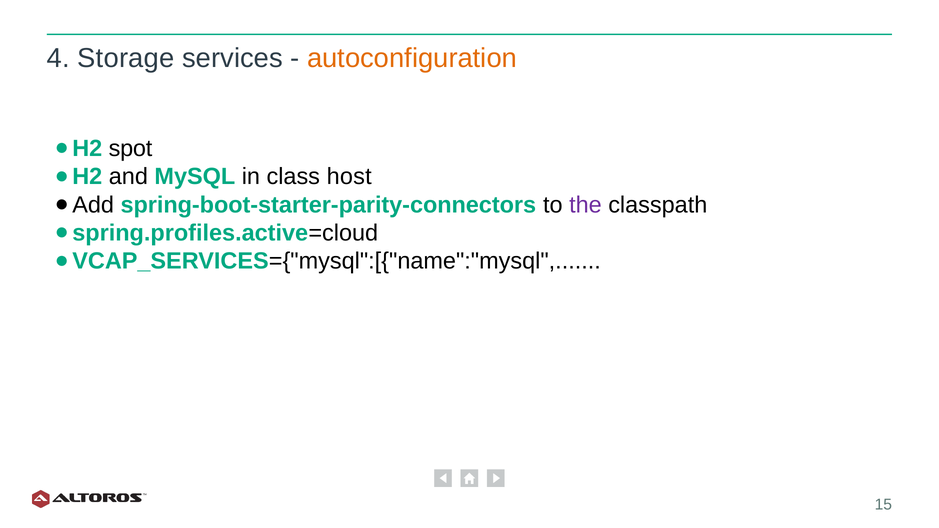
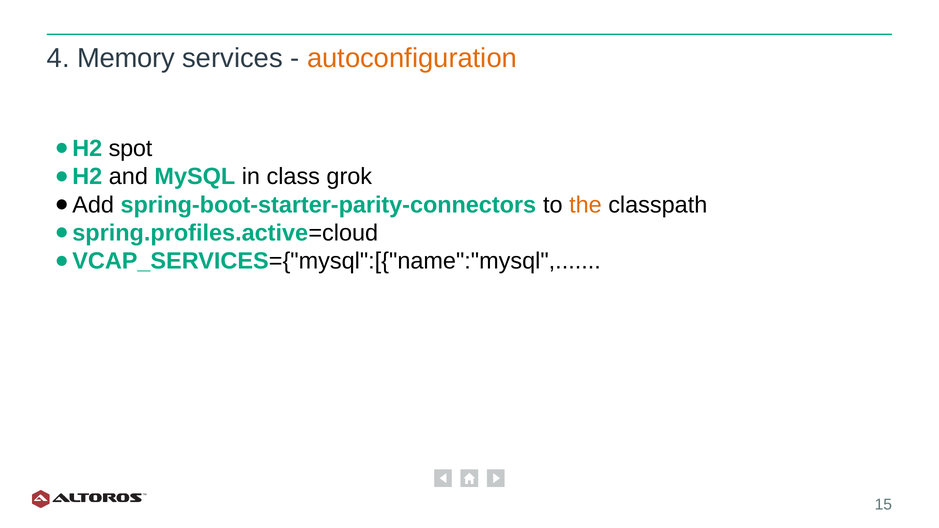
Storage: Storage -> Memory (126, 58)
host: host -> grok (349, 177)
the colour: purple -> orange (585, 205)
